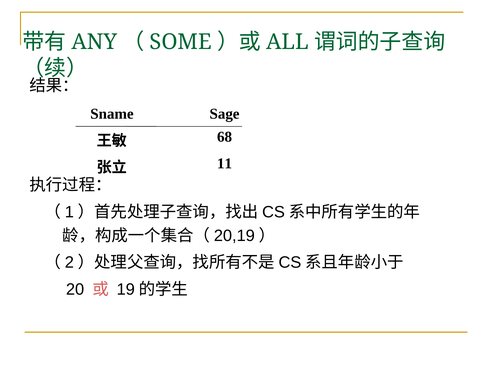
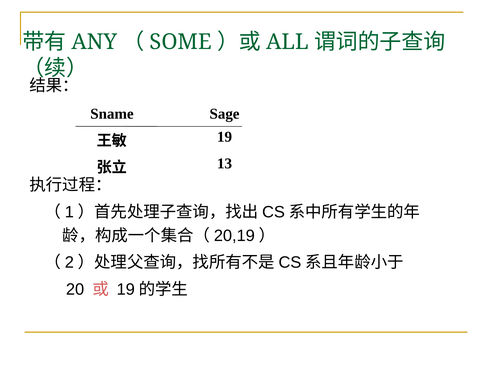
68: 68 -> 19 (225, 137)
11: 11 -> 13 (225, 164)
